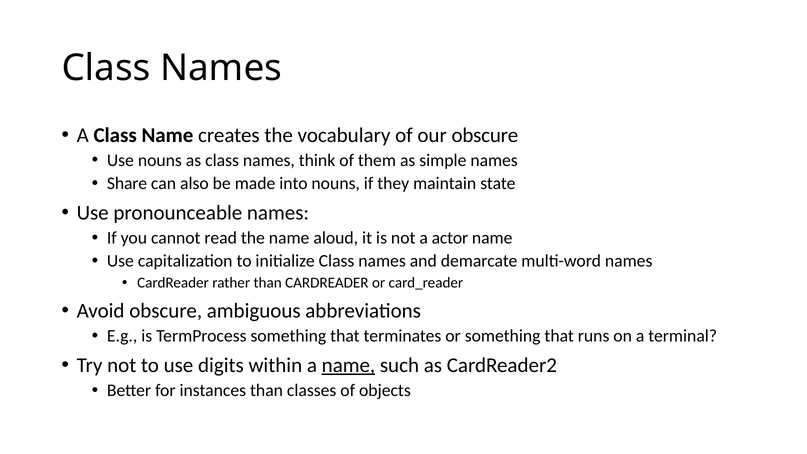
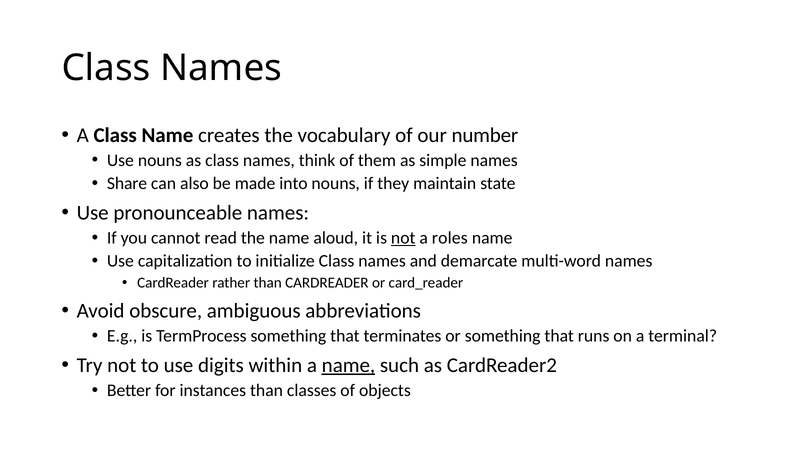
our obscure: obscure -> number (485, 135)
not underline: none -> present (403, 238)
actor: actor -> roles (450, 238)
